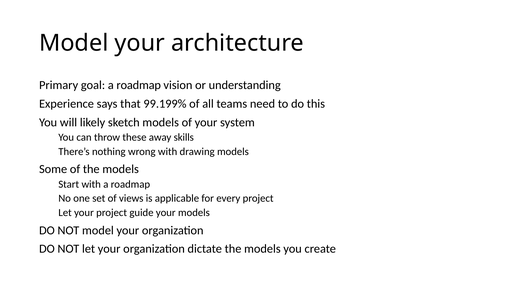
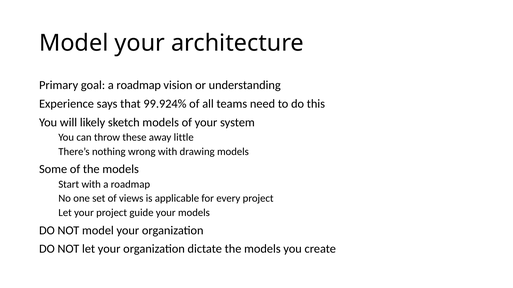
99.199%: 99.199% -> 99.924% (165, 104)
skills: skills -> little (184, 138)
